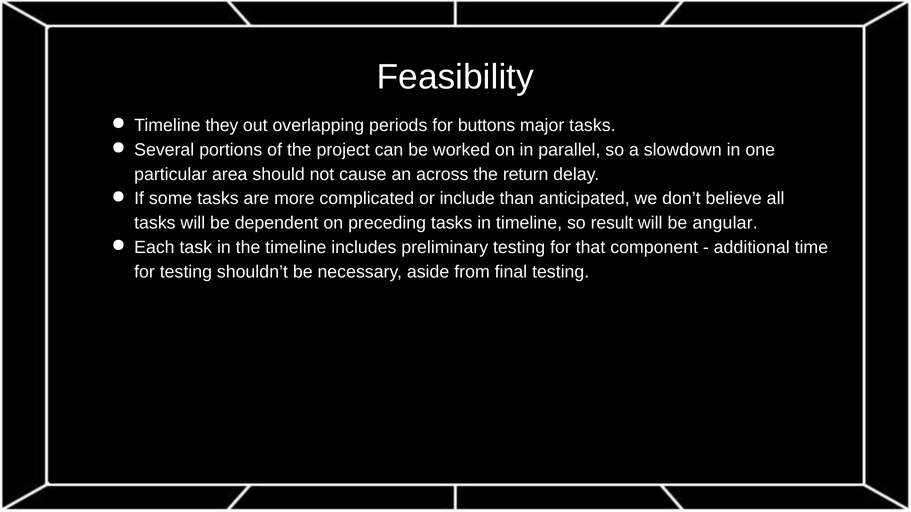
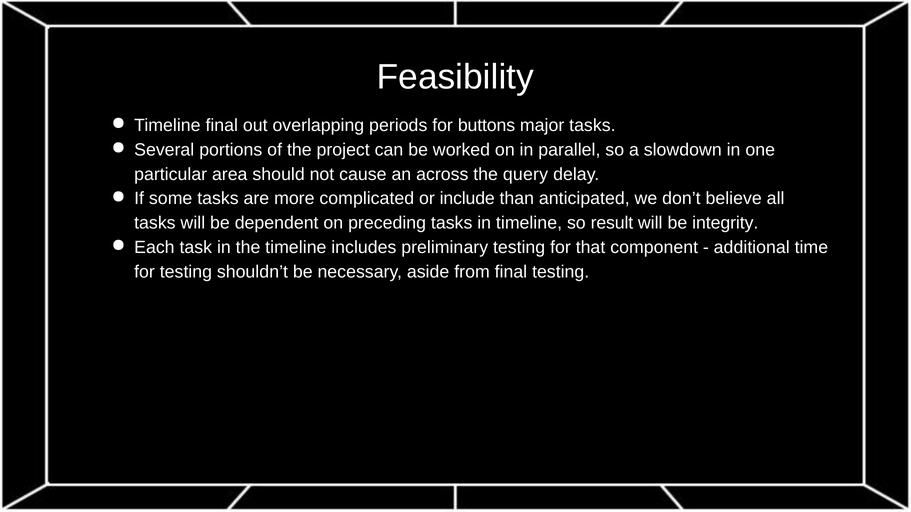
Timeline they: they -> final (222, 125)
return: return -> query (525, 174)
angular: angular -> integrity (725, 223)
